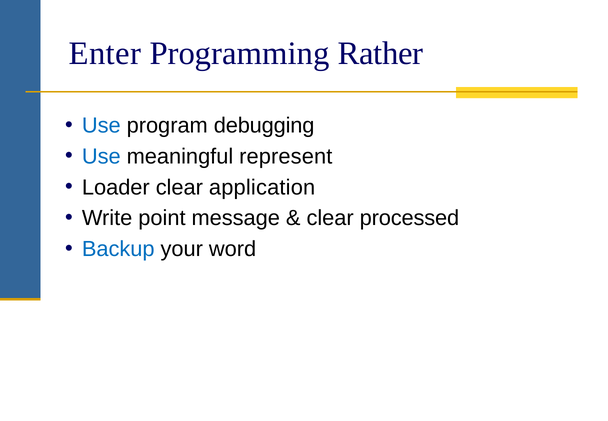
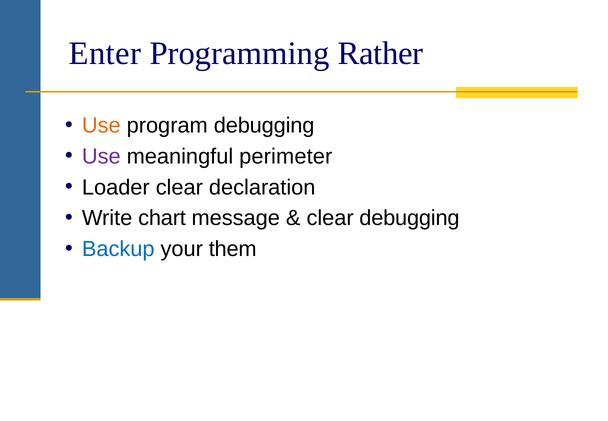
Use colour: blue -> orange (101, 126)
Use colour: blue -> purple (101, 156)
represent: represent -> perimeter (286, 156)
application: application -> declaration (262, 187)
point: point -> chart (162, 218)
clear processed: processed -> debugging (409, 218)
word: word -> them (233, 249)
